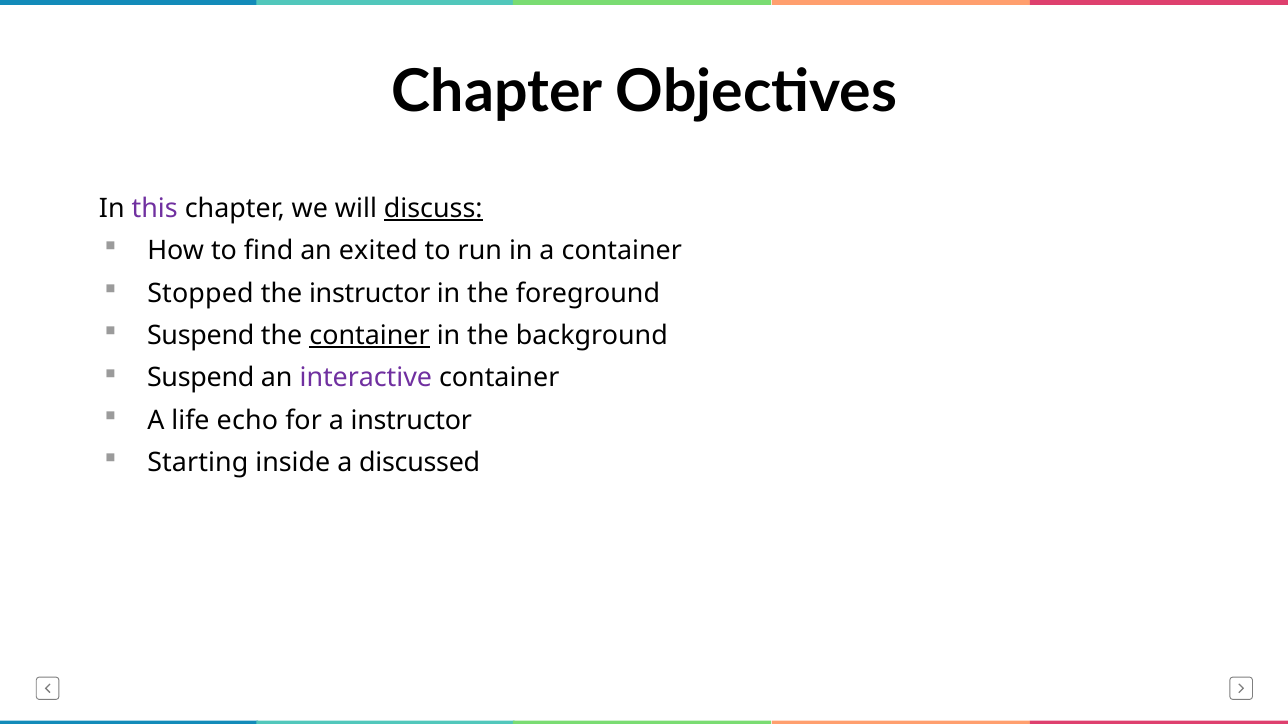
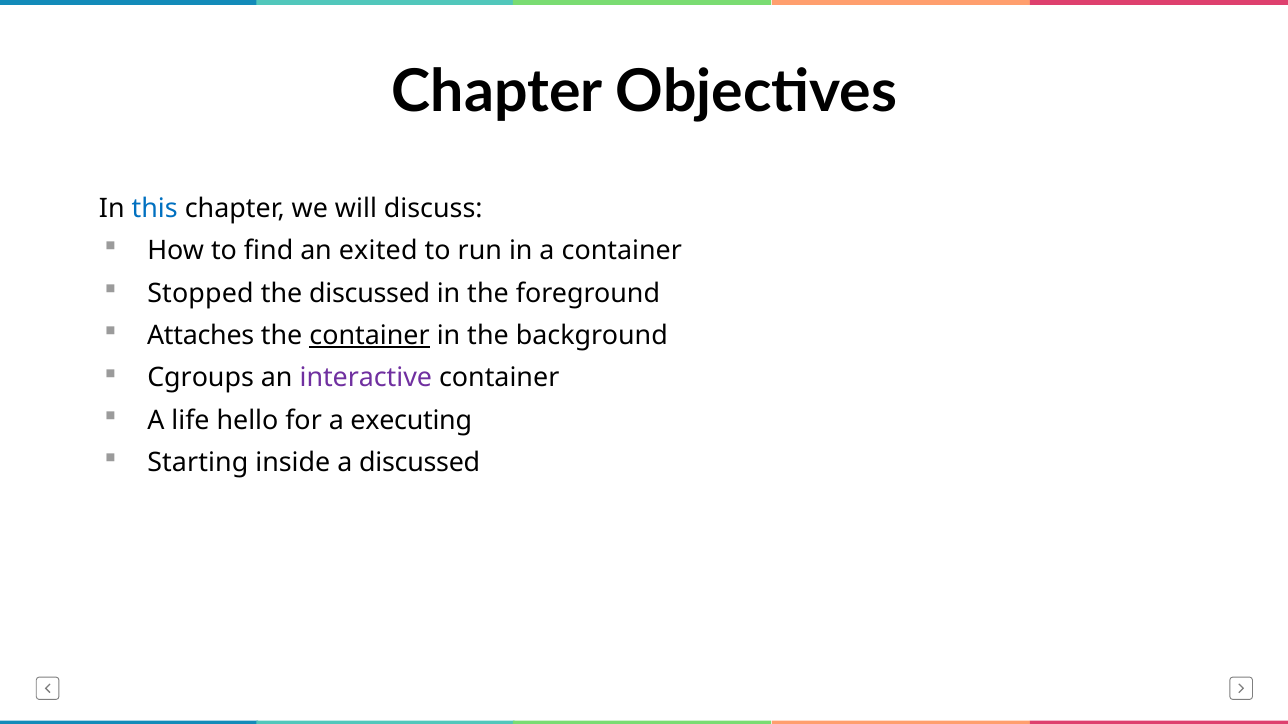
this colour: purple -> blue (155, 209)
discuss underline: present -> none (433, 209)
the instructor: instructor -> discussed (370, 294)
Suspend: Suspend -> Attaches (201, 336)
Suspend: Suspend -> Cgroups (201, 378)
echo: echo -> hello (247, 421)
a instructor: instructor -> executing (411, 421)
